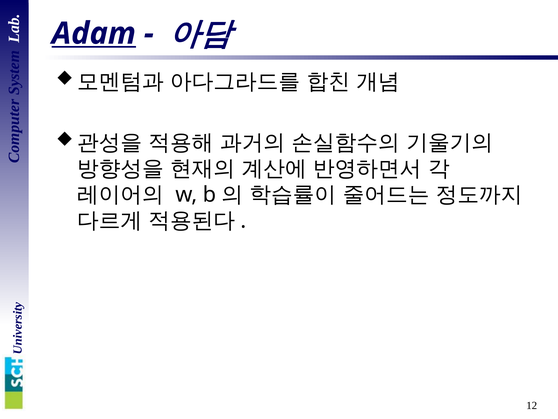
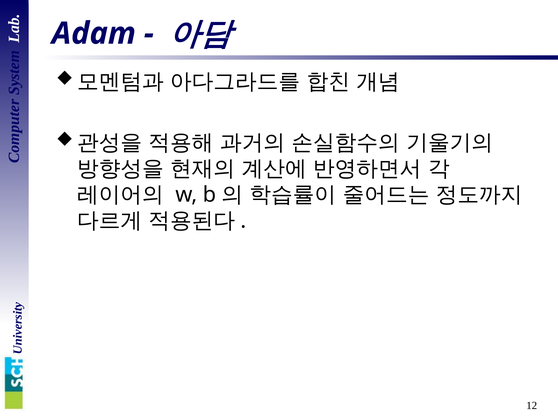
Adam underline: present -> none (94, 33)
